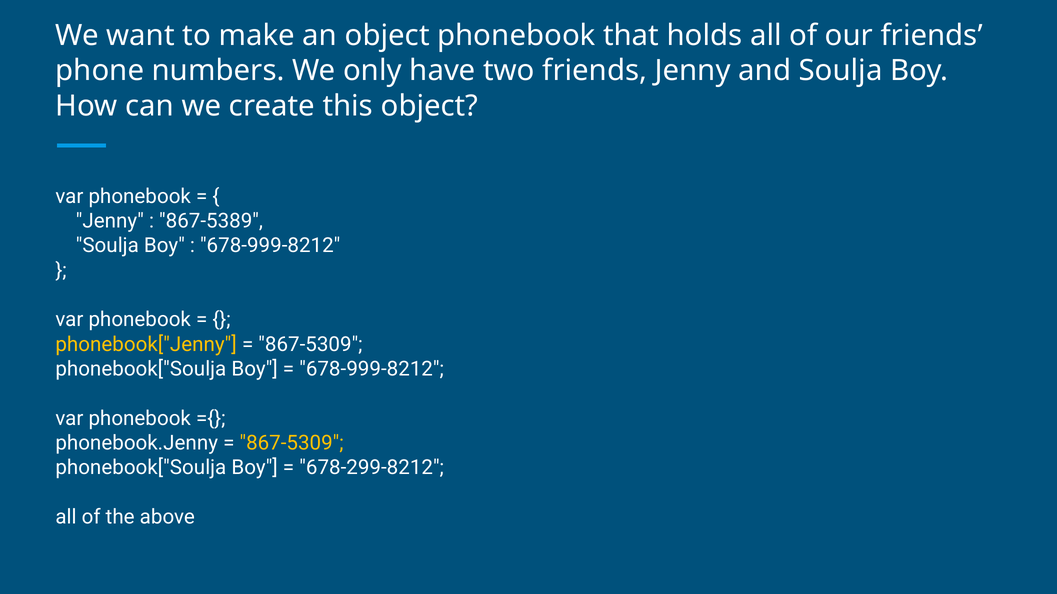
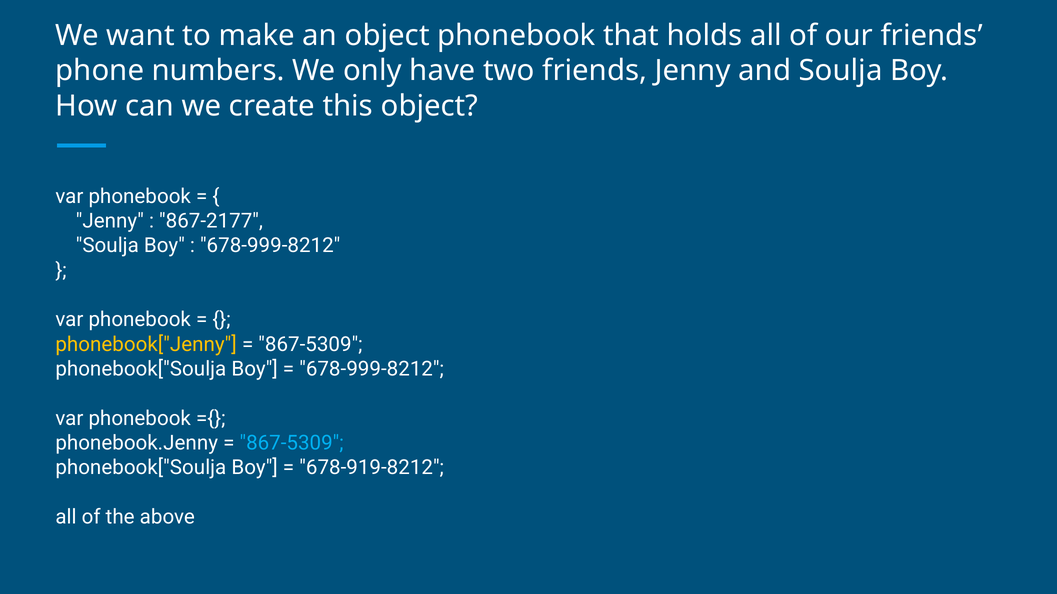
867-5389: 867-5389 -> 867-2177 (211, 221)
867-5309 colour: yellow -> light blue (292, 443)
678-299-8212: 678-299-8212 -> 678-919-8212 (372, 468)
